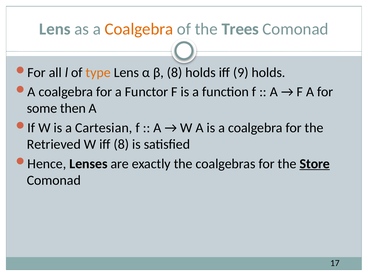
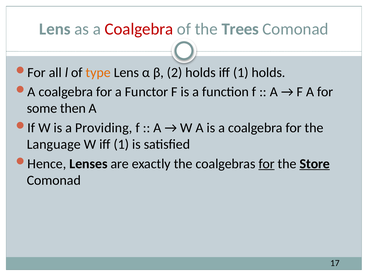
Coalgebra colour: orange -> red (139, 29)
β 8: 8 -> 2 (175, 73)
holds iff 9: 9 -> 1 (241, 73)
Cartesian: Cartesian -> Providing (104, 128)
Retrieved: Retrieved -> Language (54, 144)
W iff 8: 8 -> 1 (121, 144)
for underline: none -> present (267, 164)
